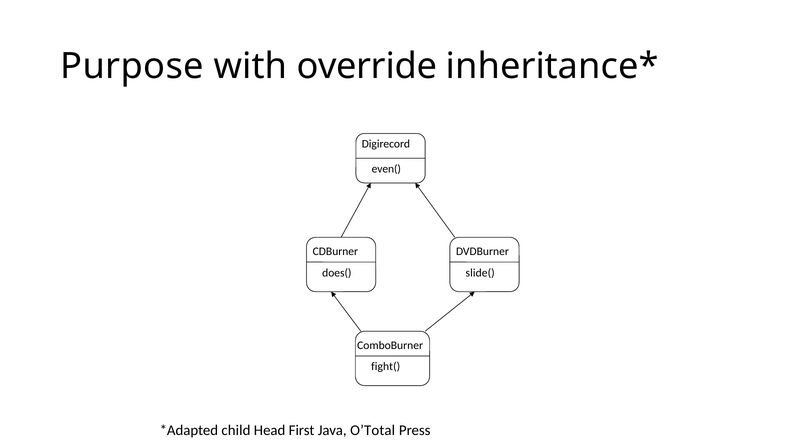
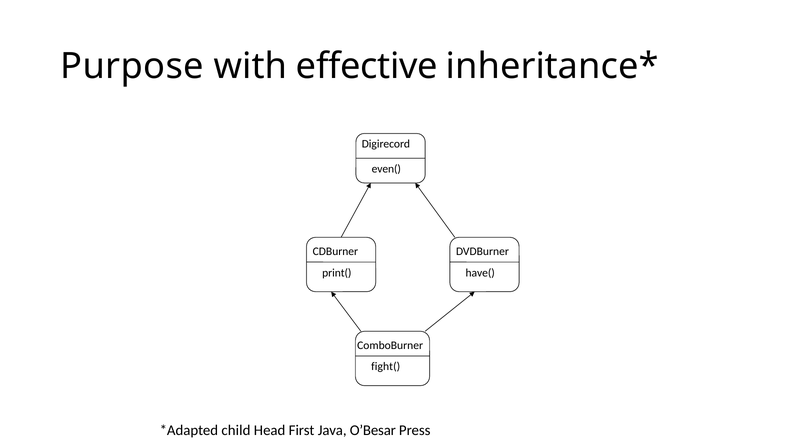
override: override -> effective (367, 66)
does(: does( -> print( (337, 273)
slide(: slide( -> have( (480, 273)
O’Total: O’Total -> O’Besar (373, 430)
